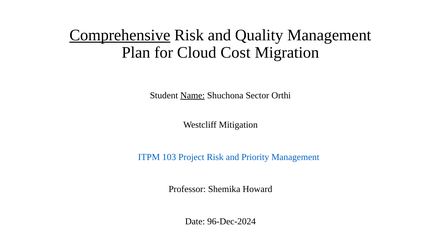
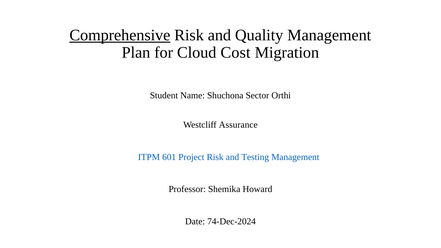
Name underline: present -> none (193, 95)
Mitigation: Mitigation -> Assurance (238, 125)
103: 103 -> 601 (169, 157)
Priority: Priority -> Testing (255, 157)
96-Dec-2024: 96-Dec-2024 -> 74-Dec-2024 (232, 221)
